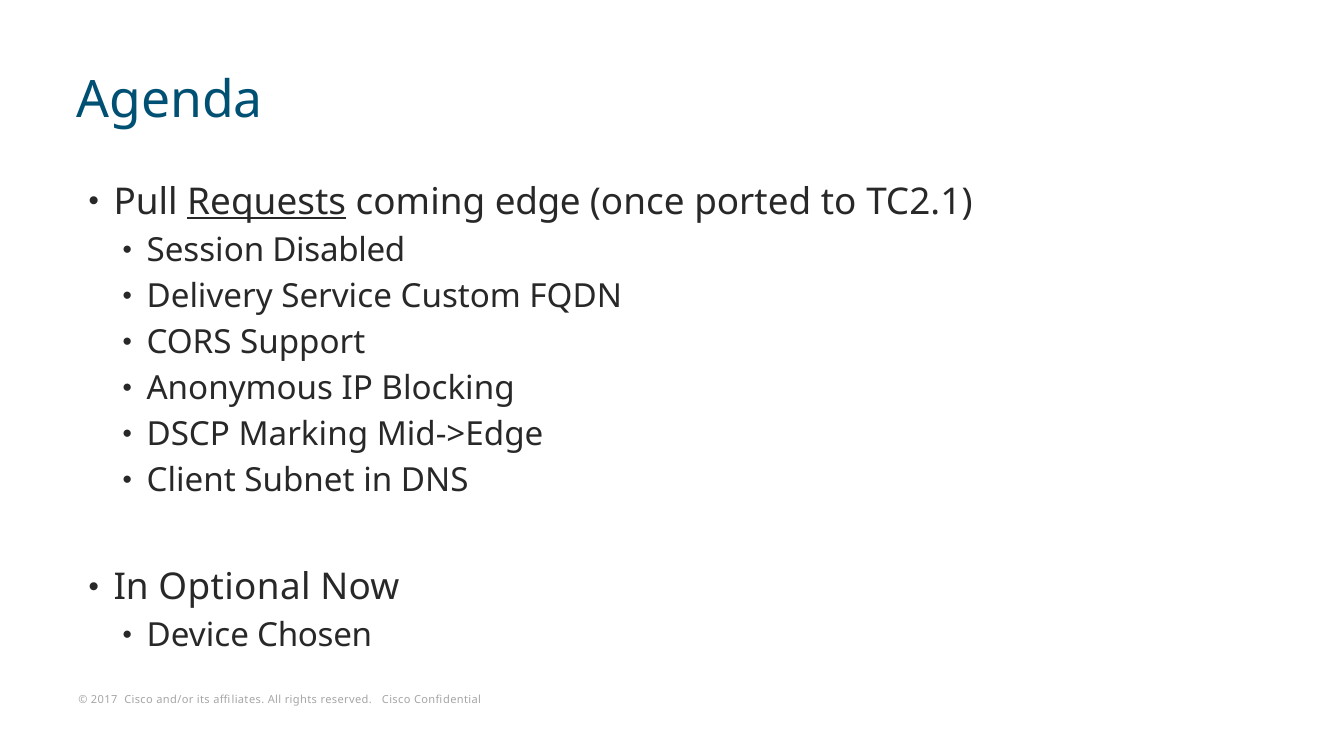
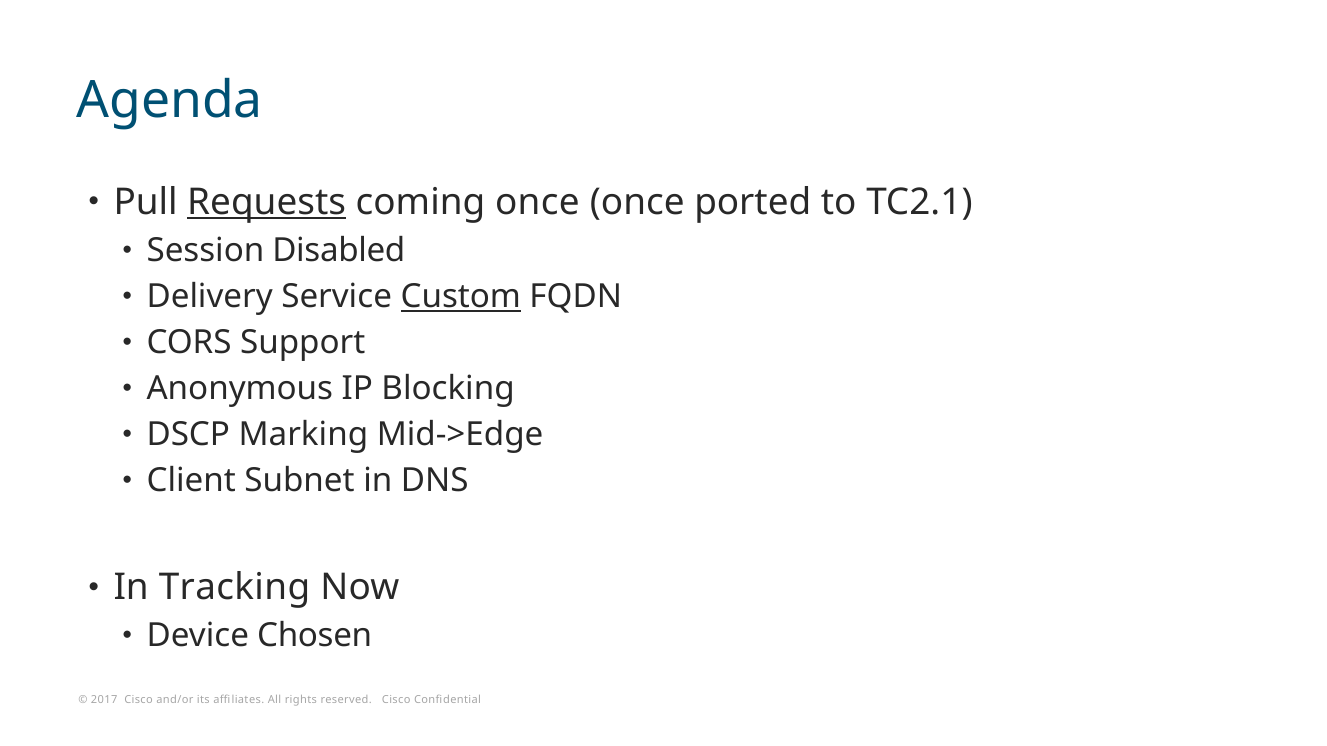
coming edge: edge -> once (537, 202)
Custom underline: none -> present (461, 297)
Optional: Optional -> Tracking (235, 588)
